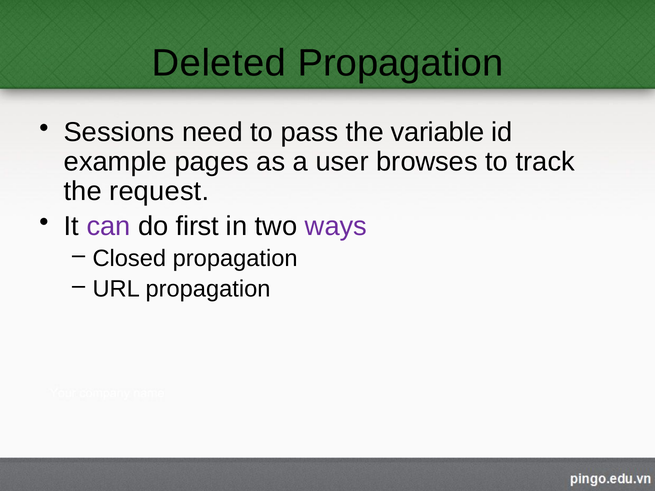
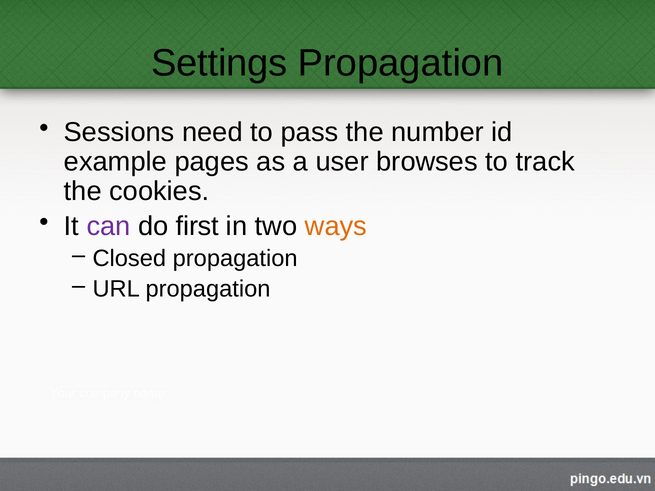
Deleted: Deleted -> Settings (219, 63)
variable: variable -> number (438, 132)
request: request -> cookies (159, 191)
ways colour: purple -> orange (336, 226)
